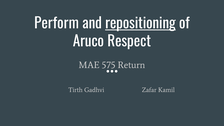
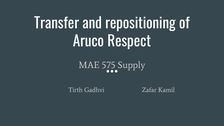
Perform: Perform -> Transfer (57, 24)
repositioning underline: present -> none (140, 24)
Return: Return -> Supply (131, 65)
